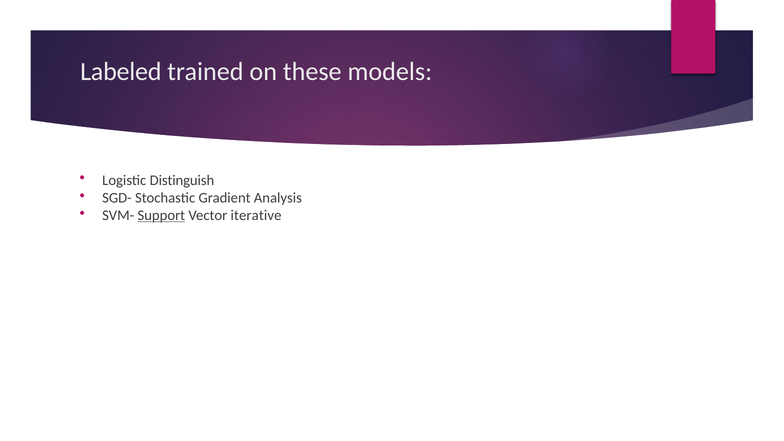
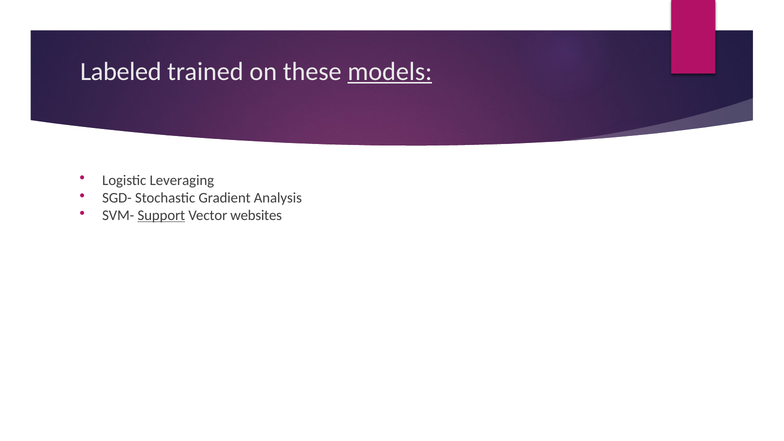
models underline: none -> present (390, 71)
Distinguish: Distinguish -> Leveraging (182, 180)
iterative: iterative -> websites (256, 215)
